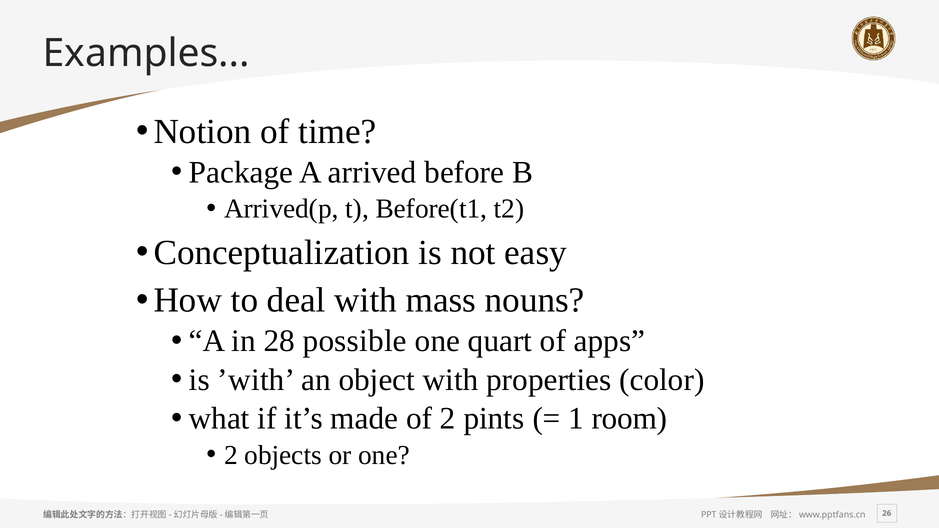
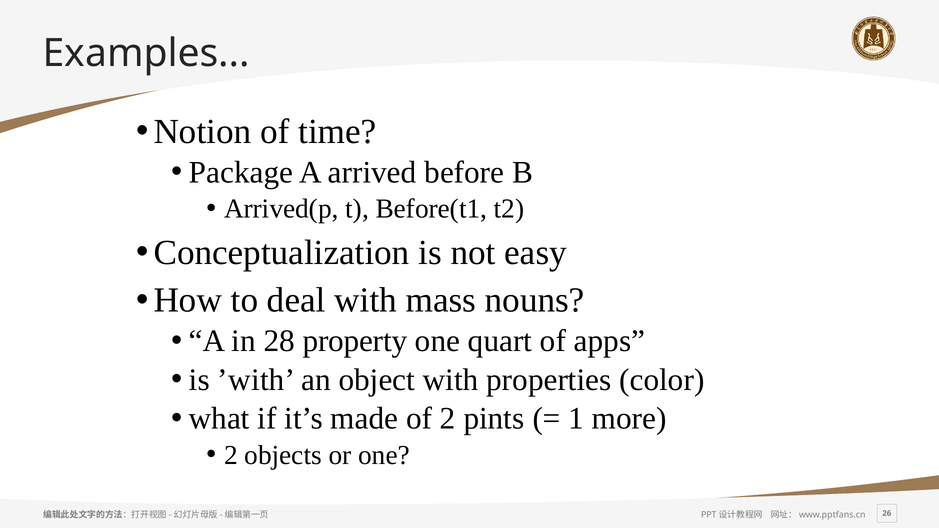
possible: possible -> property (355, 341)
room: room -> more (629, 419)
